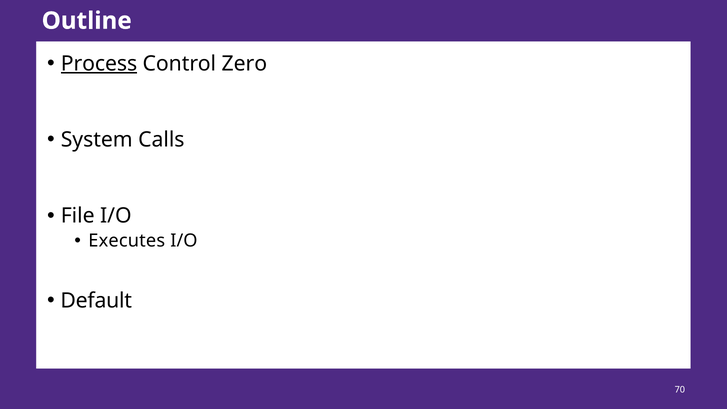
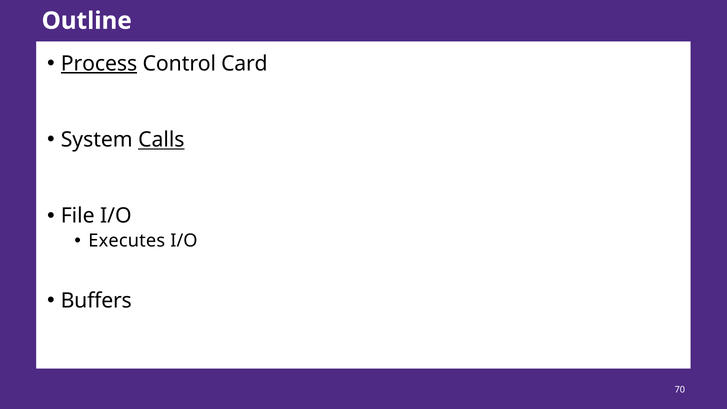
Zero: Zero -> Card (244, 64)
Calls underline: none -> present (161, 140)
Default: Default -> Buffers (96, 301)
